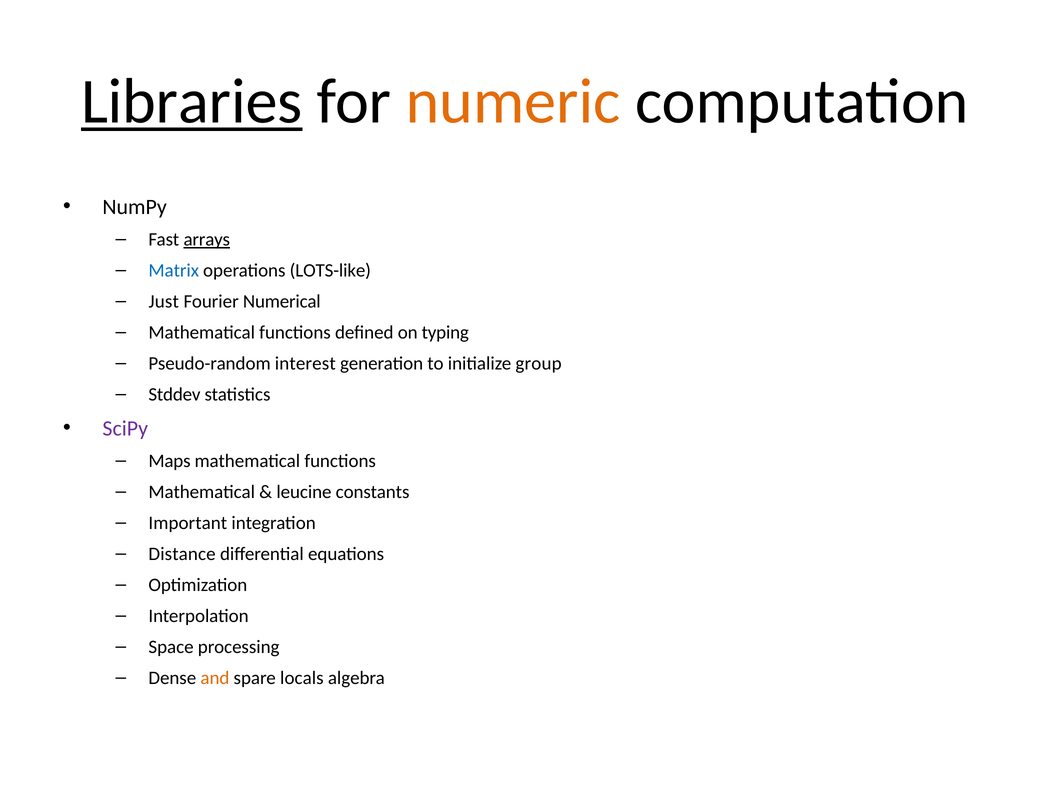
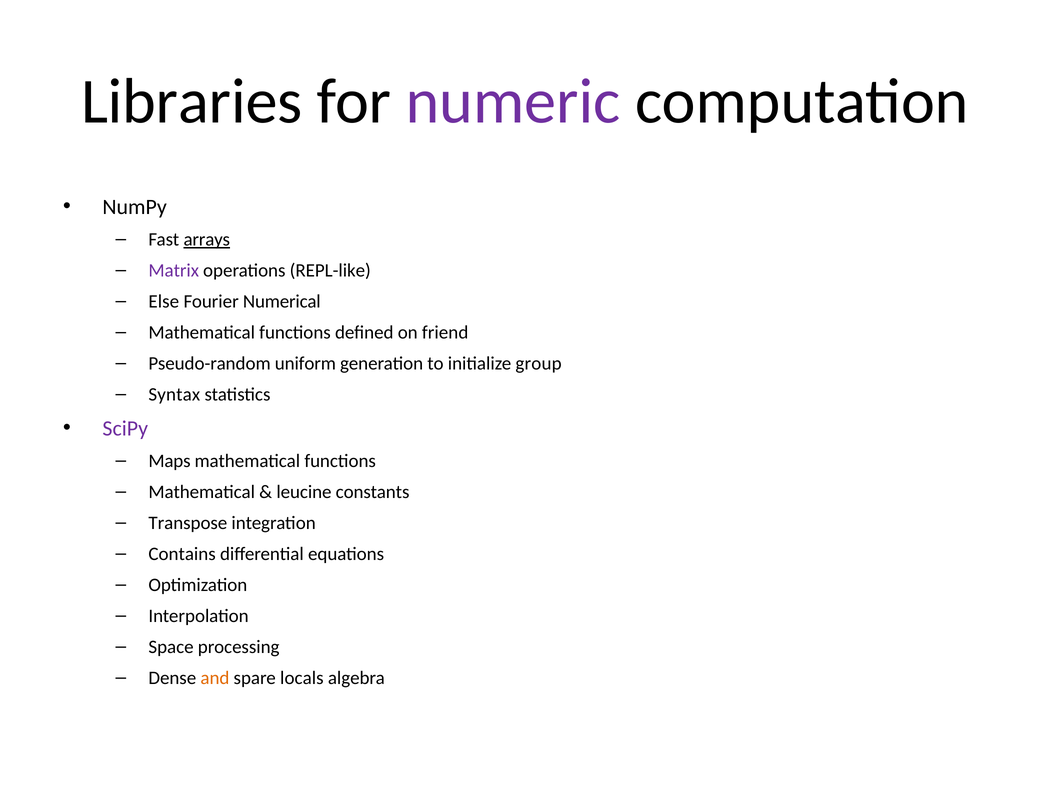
Libraries underline: present -> none (192, 102)
numeric colour: orange -> purple (513, 102)
Matrix colour: blue -> purple (174, 271)
LOTS-like: LOTS-like -> REPL-like (330, 271)
Just: Just -> Else (164, 302)
typing: typing -> friend (445, 333)
interest: interest -> uniform (305, 364)
Stddev: Stddev -> Syntax (174, 395)
Important: Important -> Transpose (188, 523)
Distance: Distance -> Contains (182, 554)
